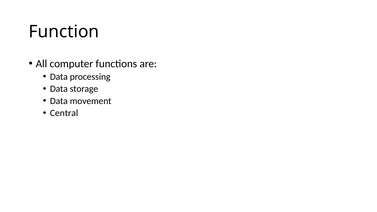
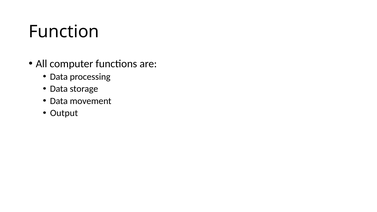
Central: Central -> Output (64, 113)
